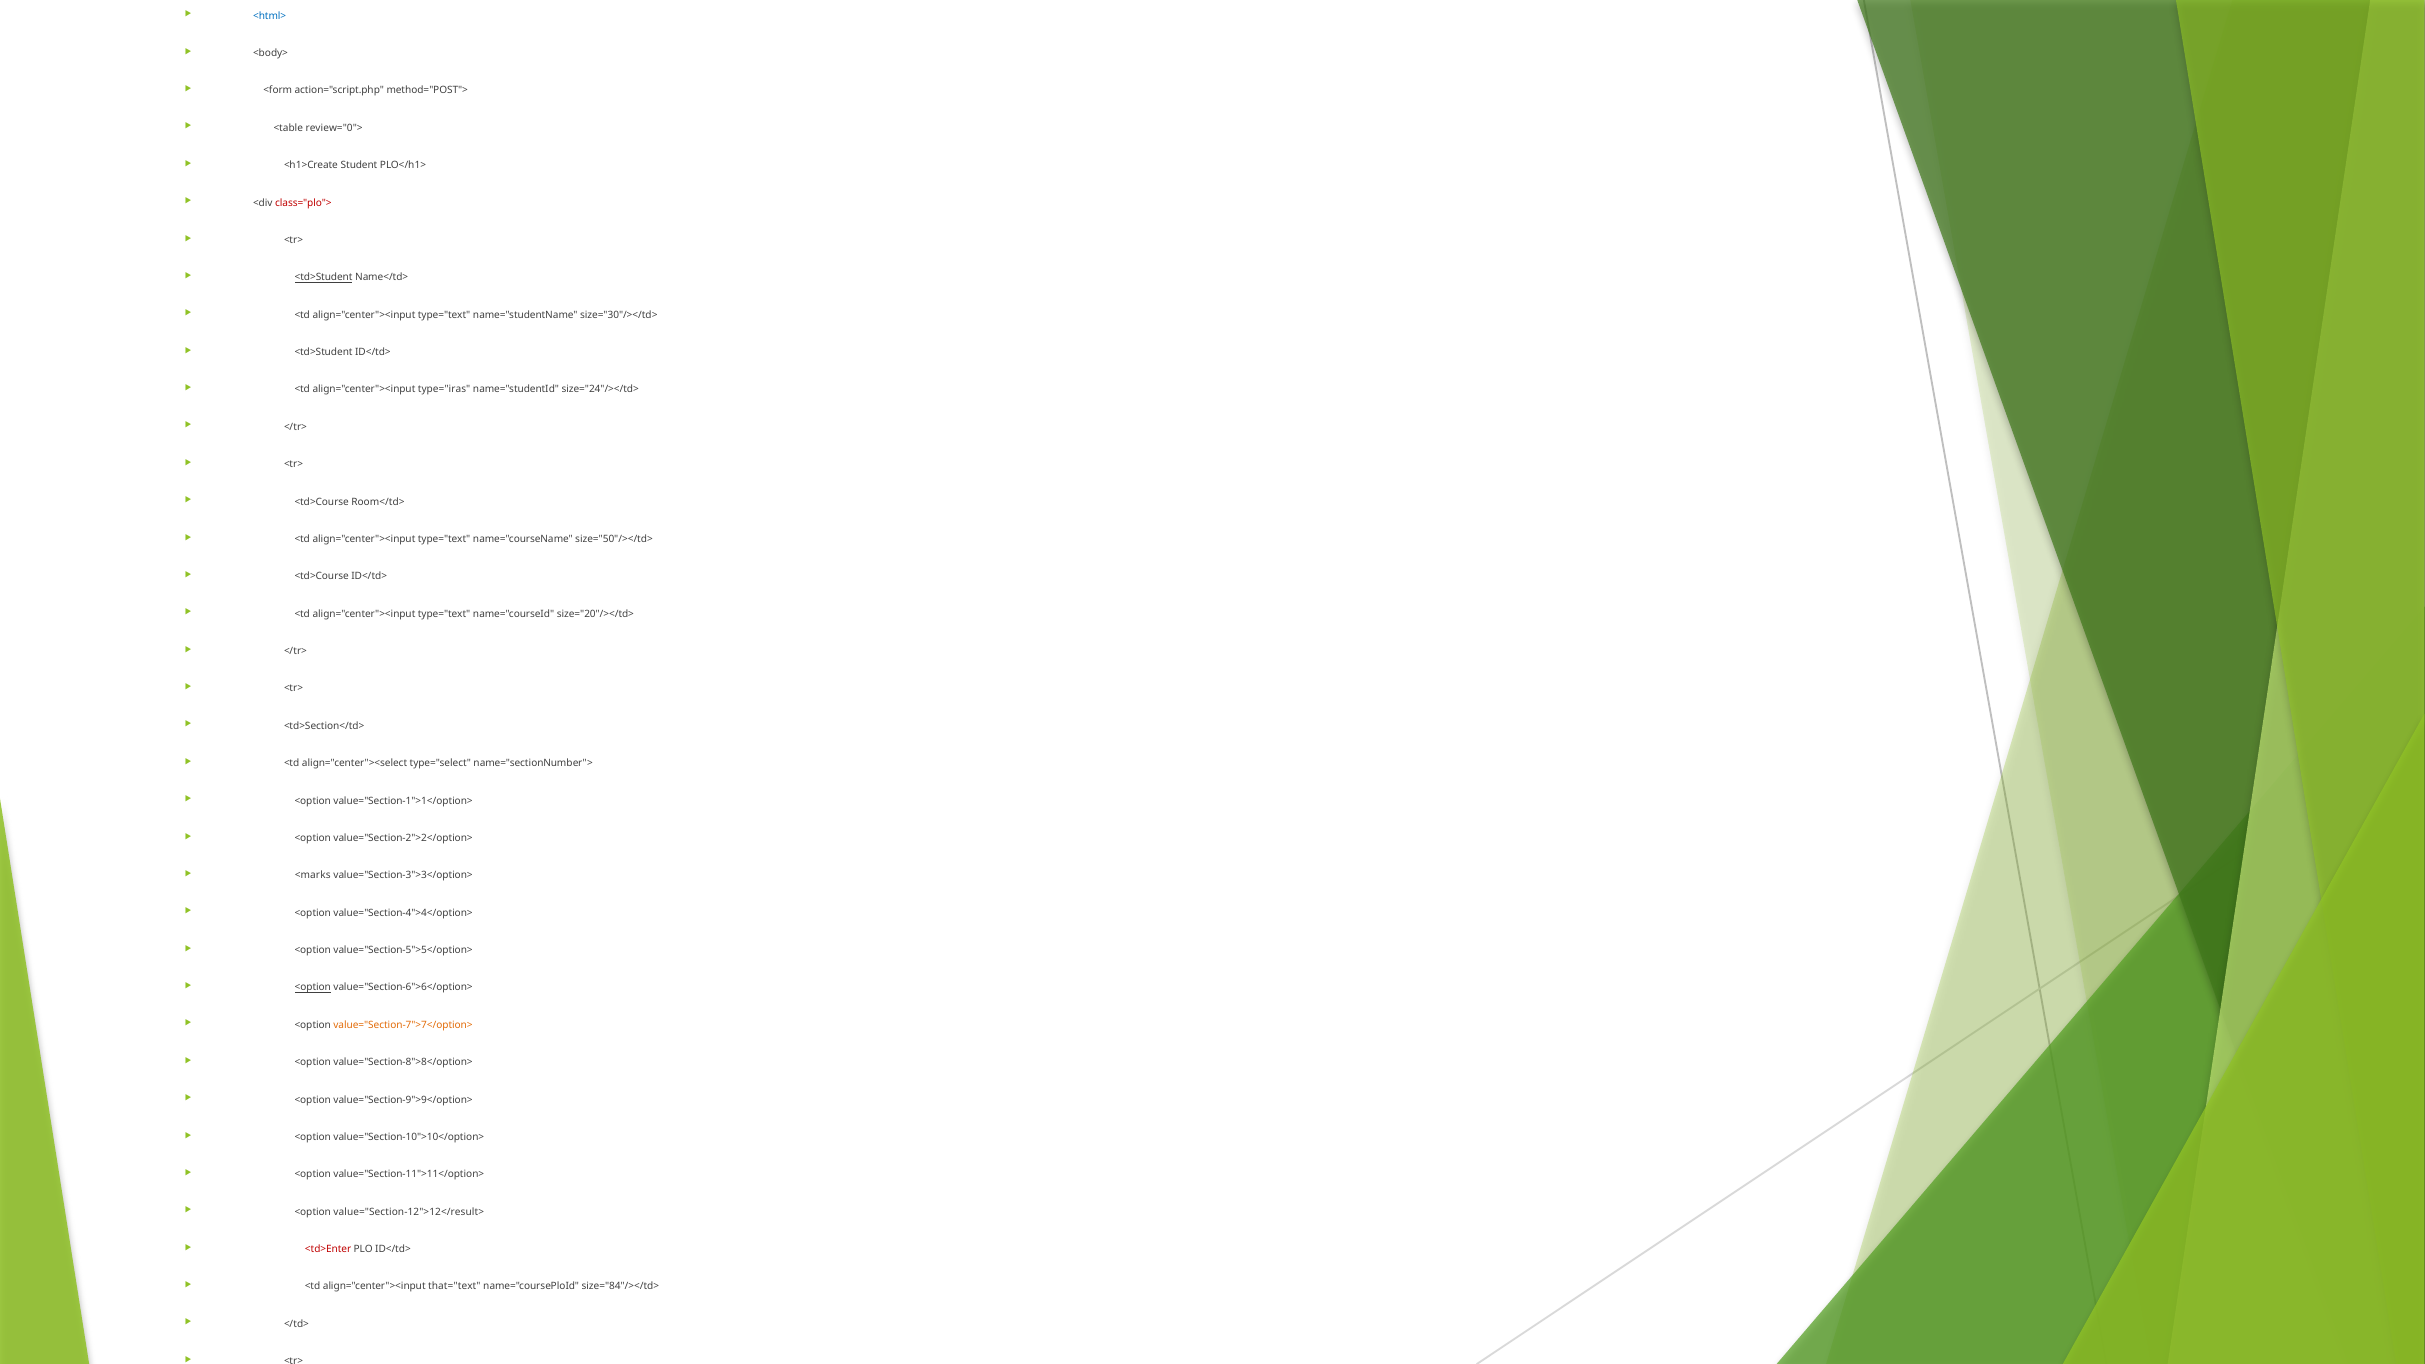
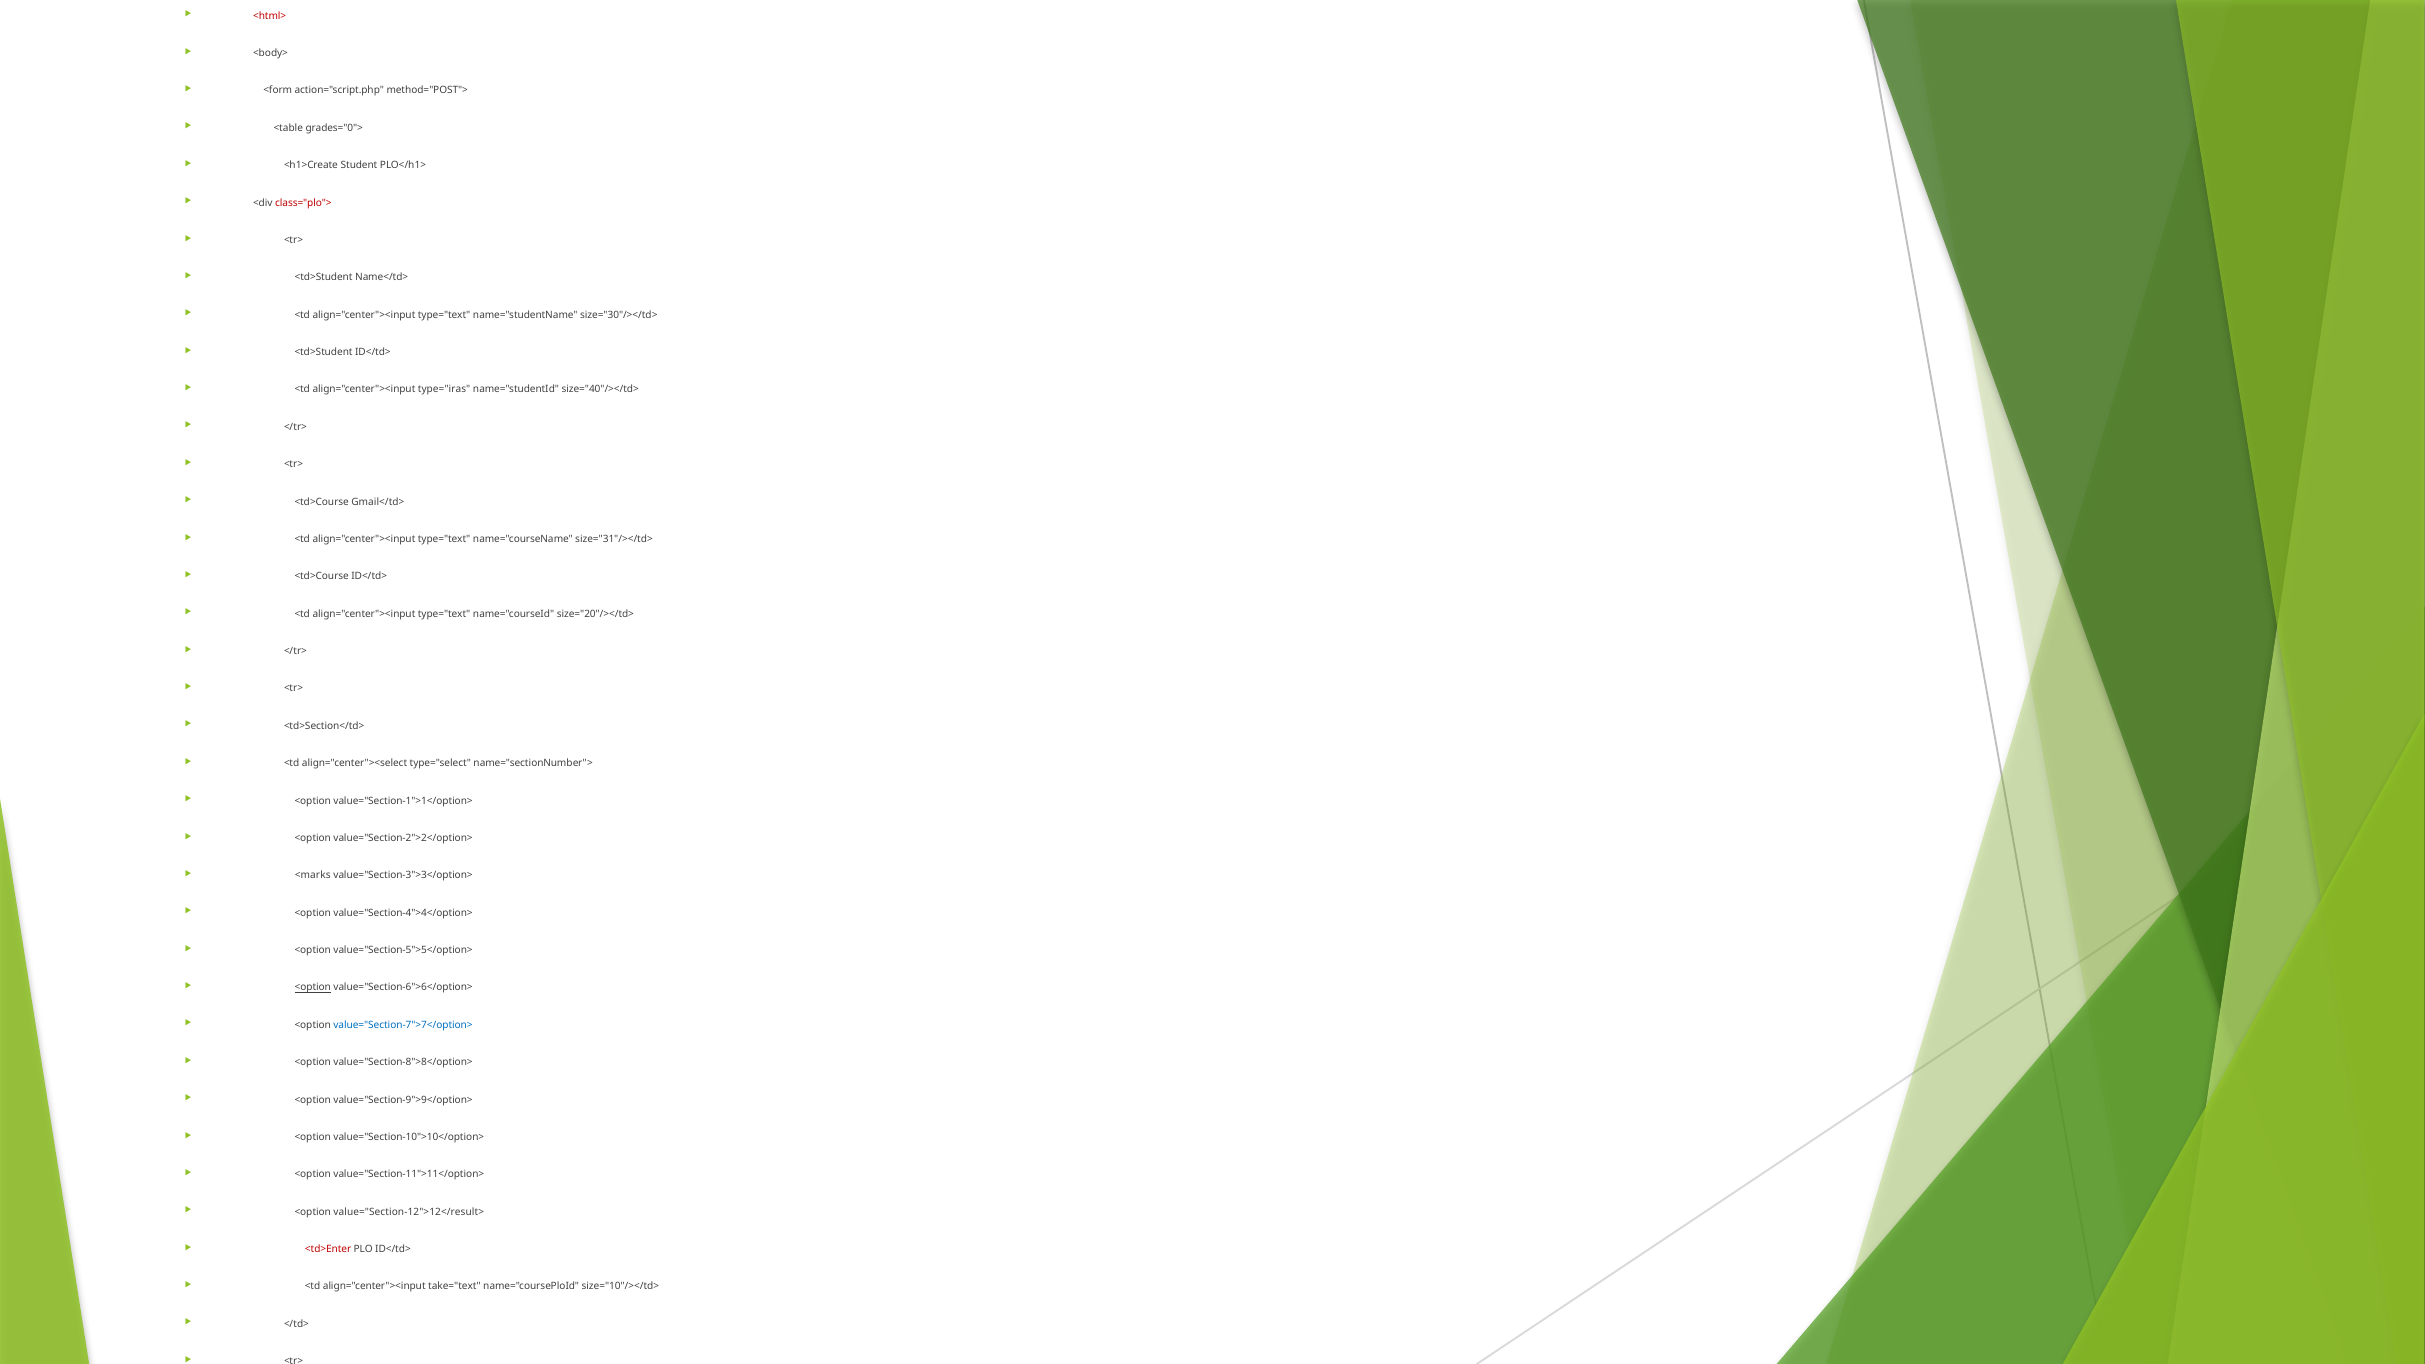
<html> colour: blue -> red (270, 16)
review="0">: review="0"> -> grades="0"> (334, 128)
<td>Student underline: present -> none (324, 277)
size="24"/></td>: size="24"/></td> -> size="40"/></td> (600, 390)
Room</td>: Room</td> -> Gmail</td> (378, 502)
size="50"/></td>: size="50"/></td> -> size="31"/></td> (614, 539)
value="Section-7">7</option> colour: orange -> blue (403, 1025)
that="text: that="text -> take="text (454, 1287)
size="84"/></td>: size="84"/></td> -> size="10"/></td> (620, 1287)
